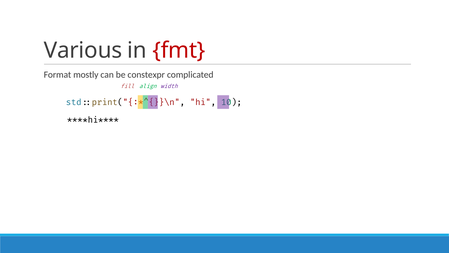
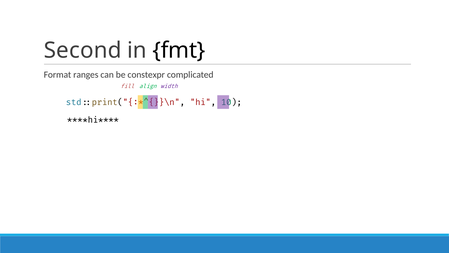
Various: Various -> Second (83, 50)
fmt colour: red -> black (179, 50)
mostly: mostly -> ranges (86, 75)
